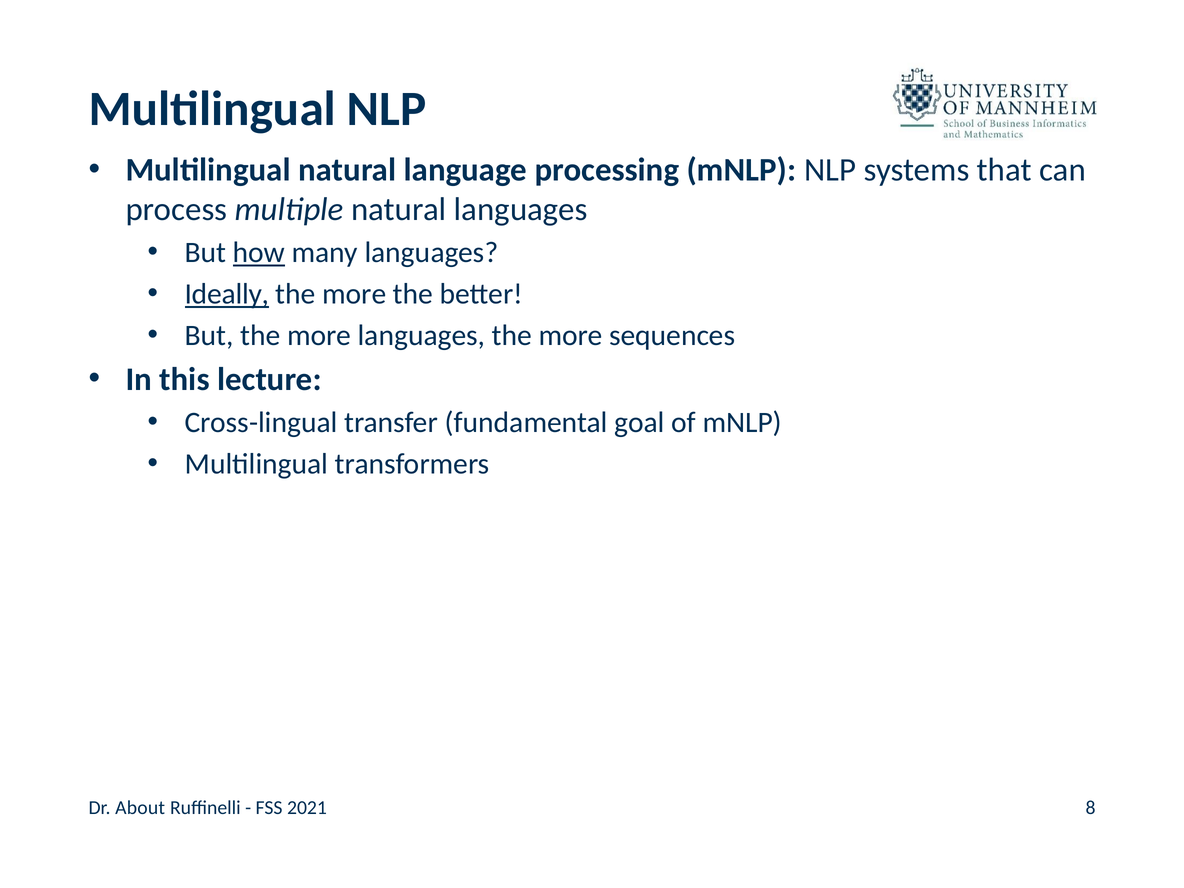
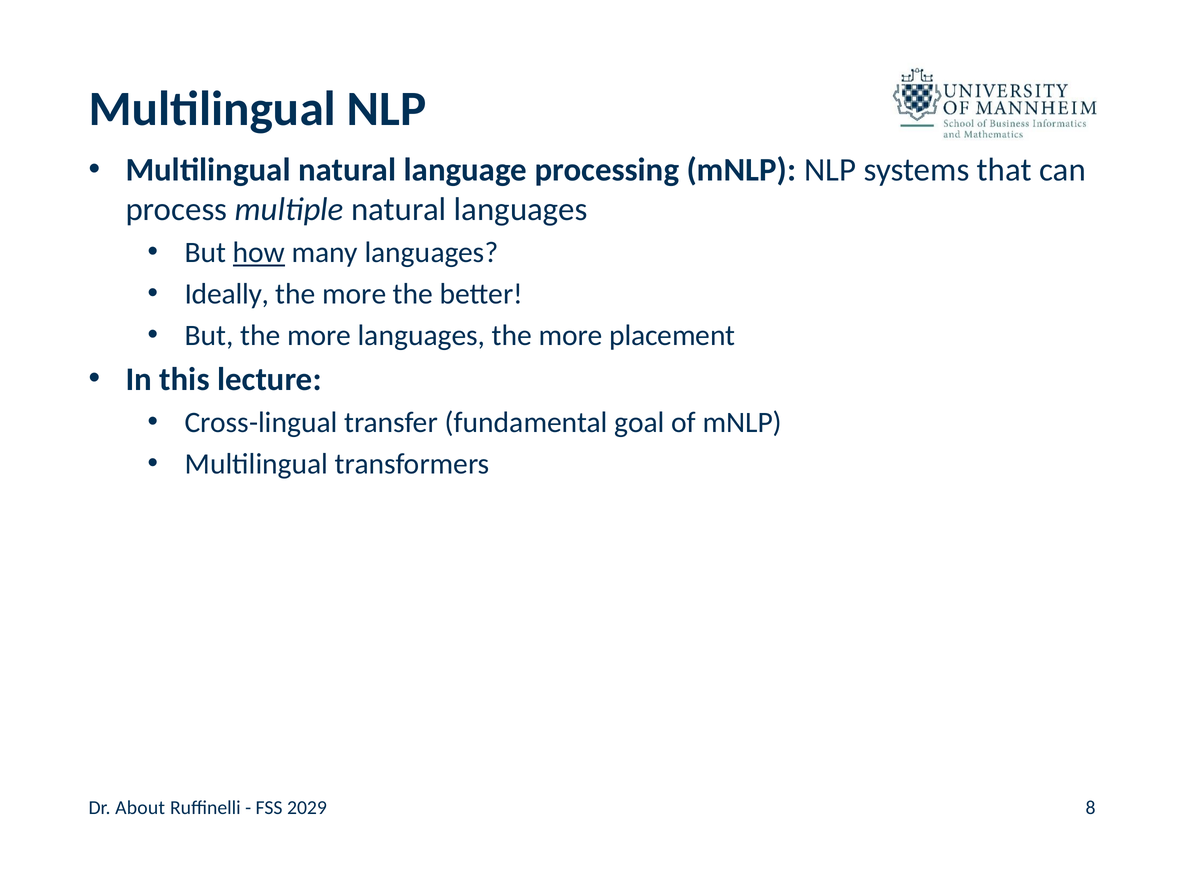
Ideally underline: present -> none (227, 294)
sequences: sequences -> placement (672, 336)
2021: 2021 -> 2029 (307, 808)
